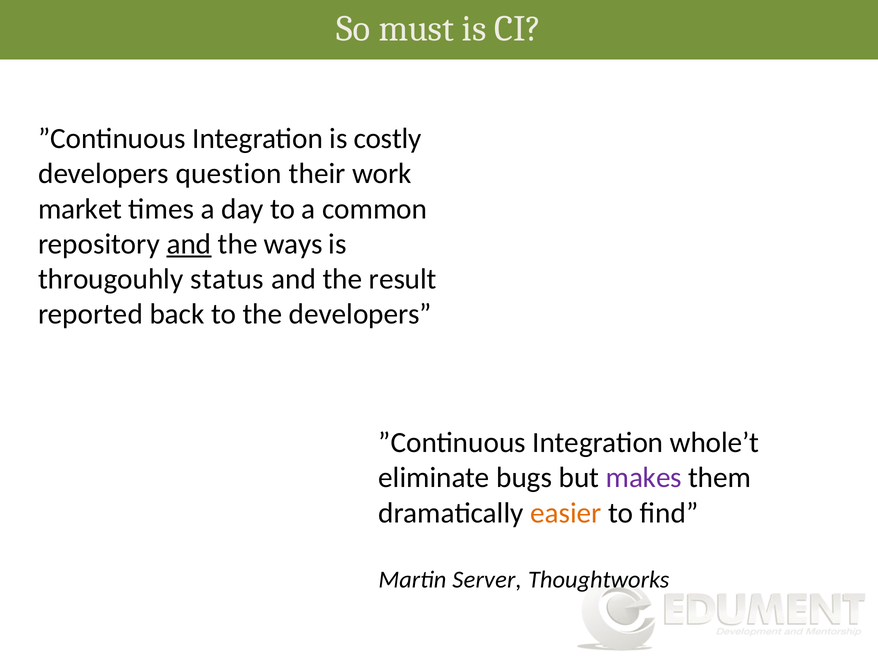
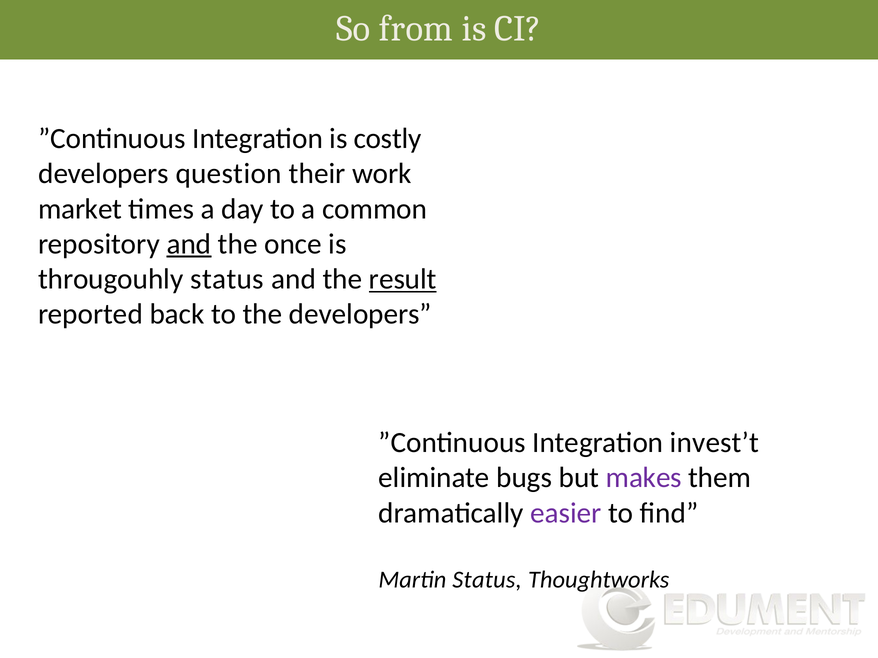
must: must -> from (416, 29)
ways: ways -> once (293, 244)
result underline: none -> present (403, 279)
whole’t: whole’t -> invest’t (714, 443)
easier colour: orange -> purple (566, 513)
Martin Server: Server -> Status (487, 580)
